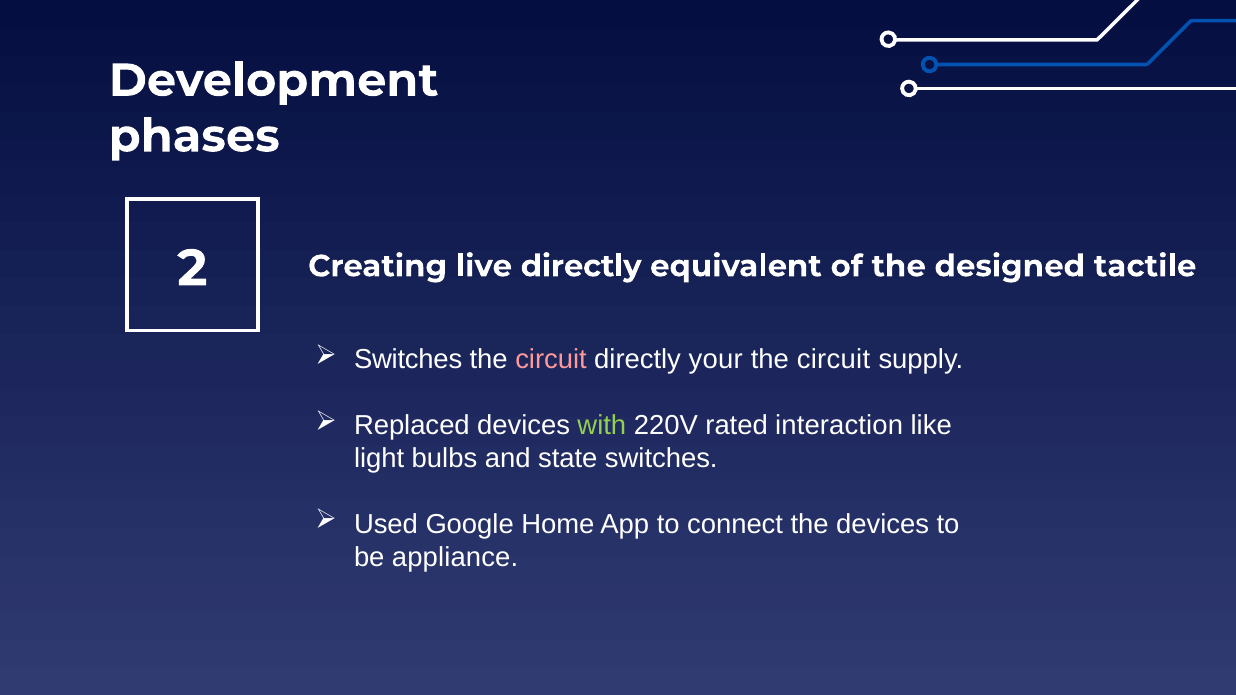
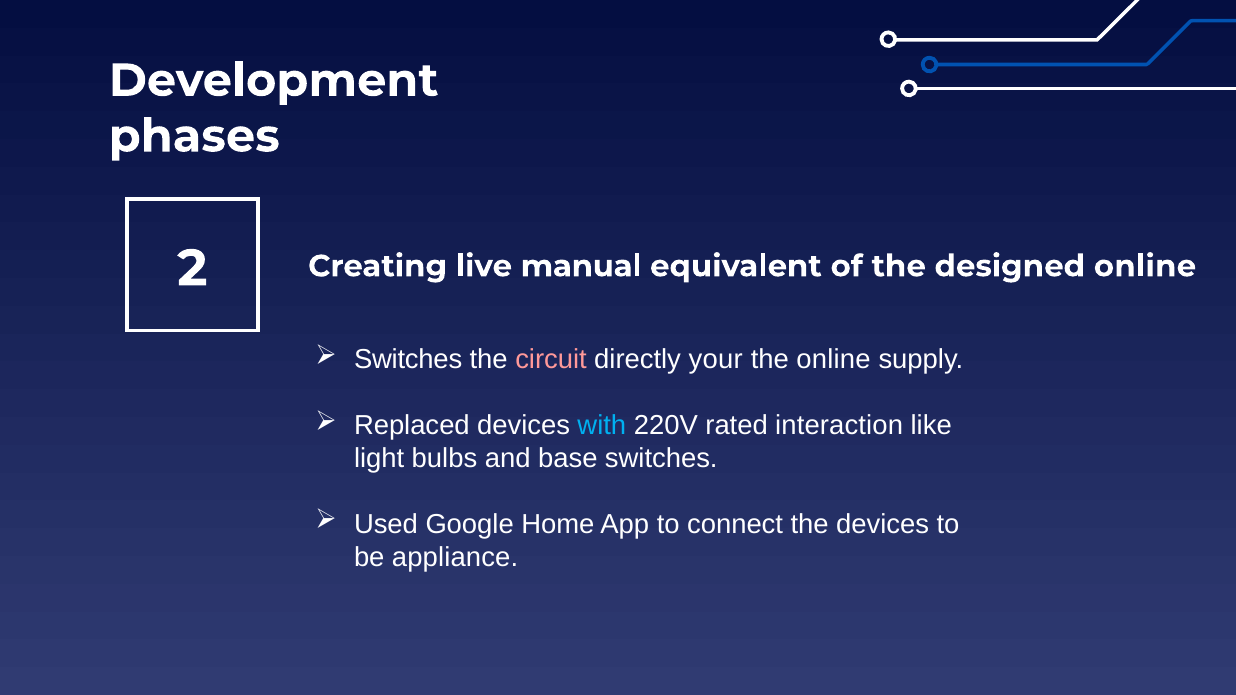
live directly: directly -> manual (581, 266)
designed tactile: tactile -> online (1145, 266)
circuit: circuit -> online (834, 360)
with colour: light green -> light blue (602, 426)
state: state -> base (568, 459)
